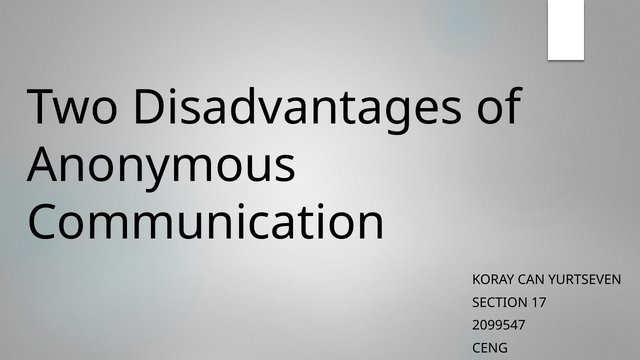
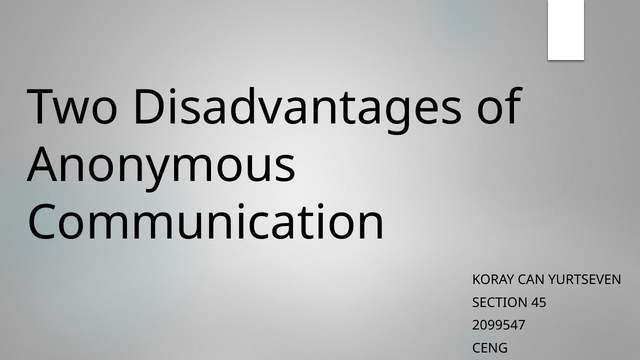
17: 17 -> 45 (539, 303)
